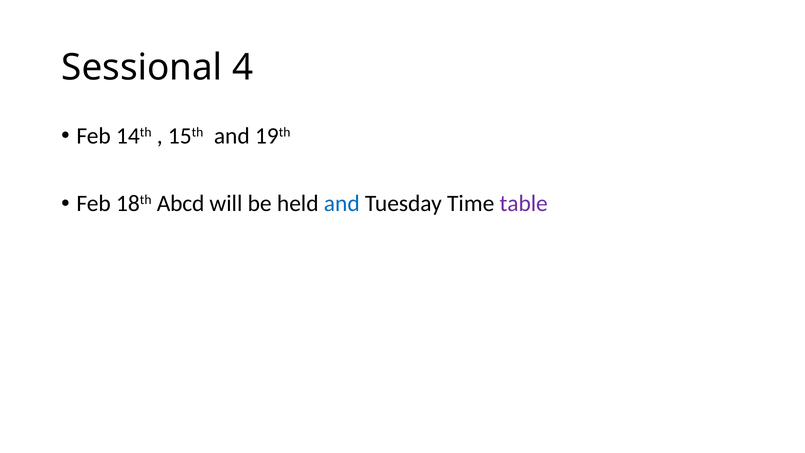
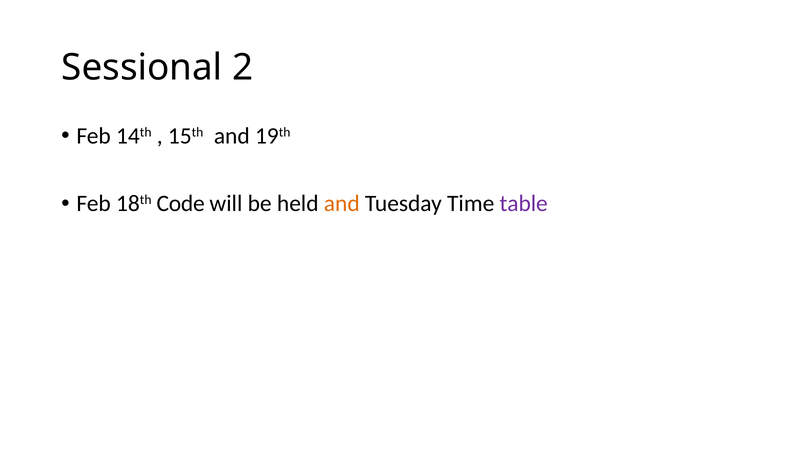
4: 4 -> 2 (243, 68)
Abcd: Abcd -> Code (181, 204)
and colour: blue -> orange (342, 204)
